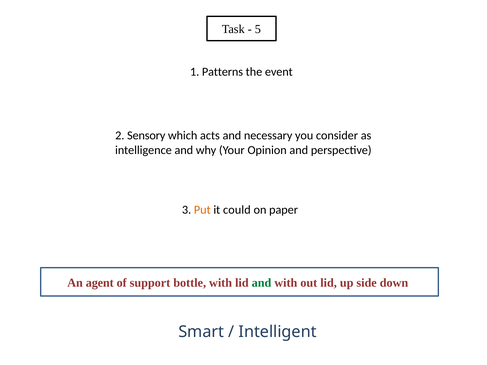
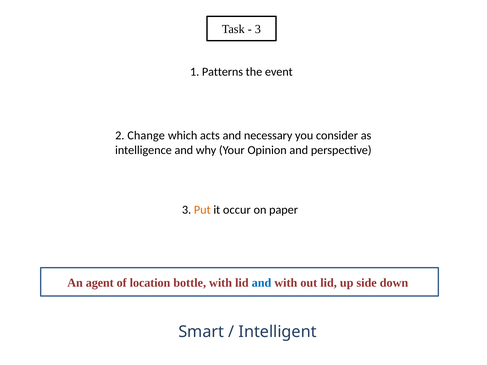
5: 5 -> 3 (258, 29)
Sensory: Sensory -> Change (146, 136)
could: could -> occur (237, 210)
support: support -> location (150, 283)
and colour: green -> blue (262, 283)
